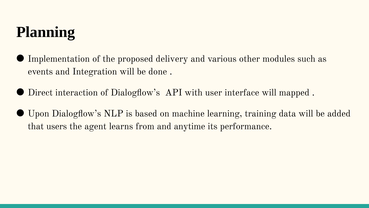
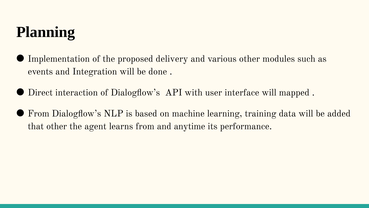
Upon: Upon -> From (39, 113)
that users: users -> other (57, 126)
